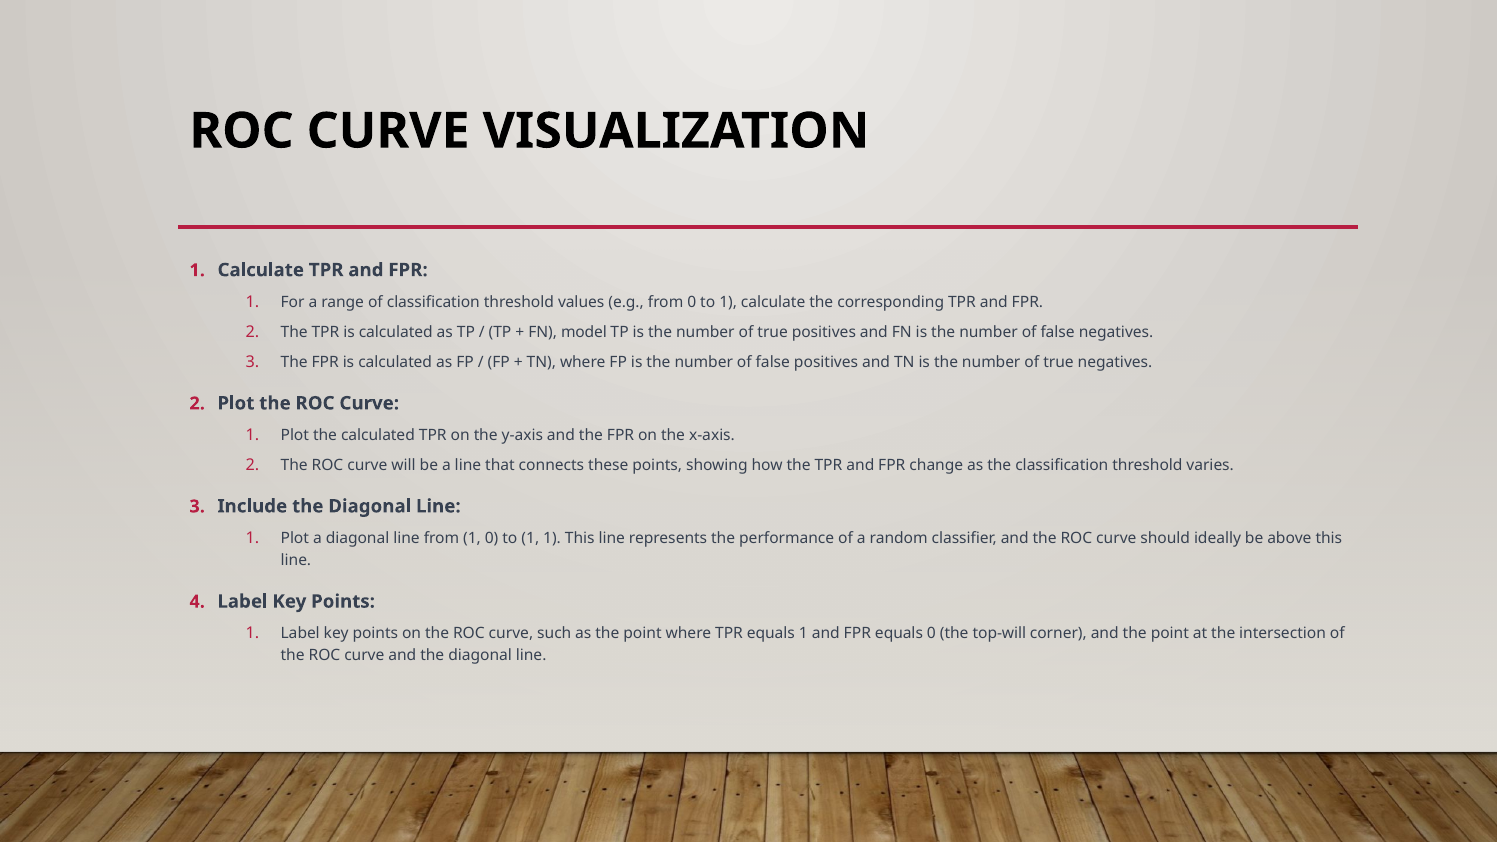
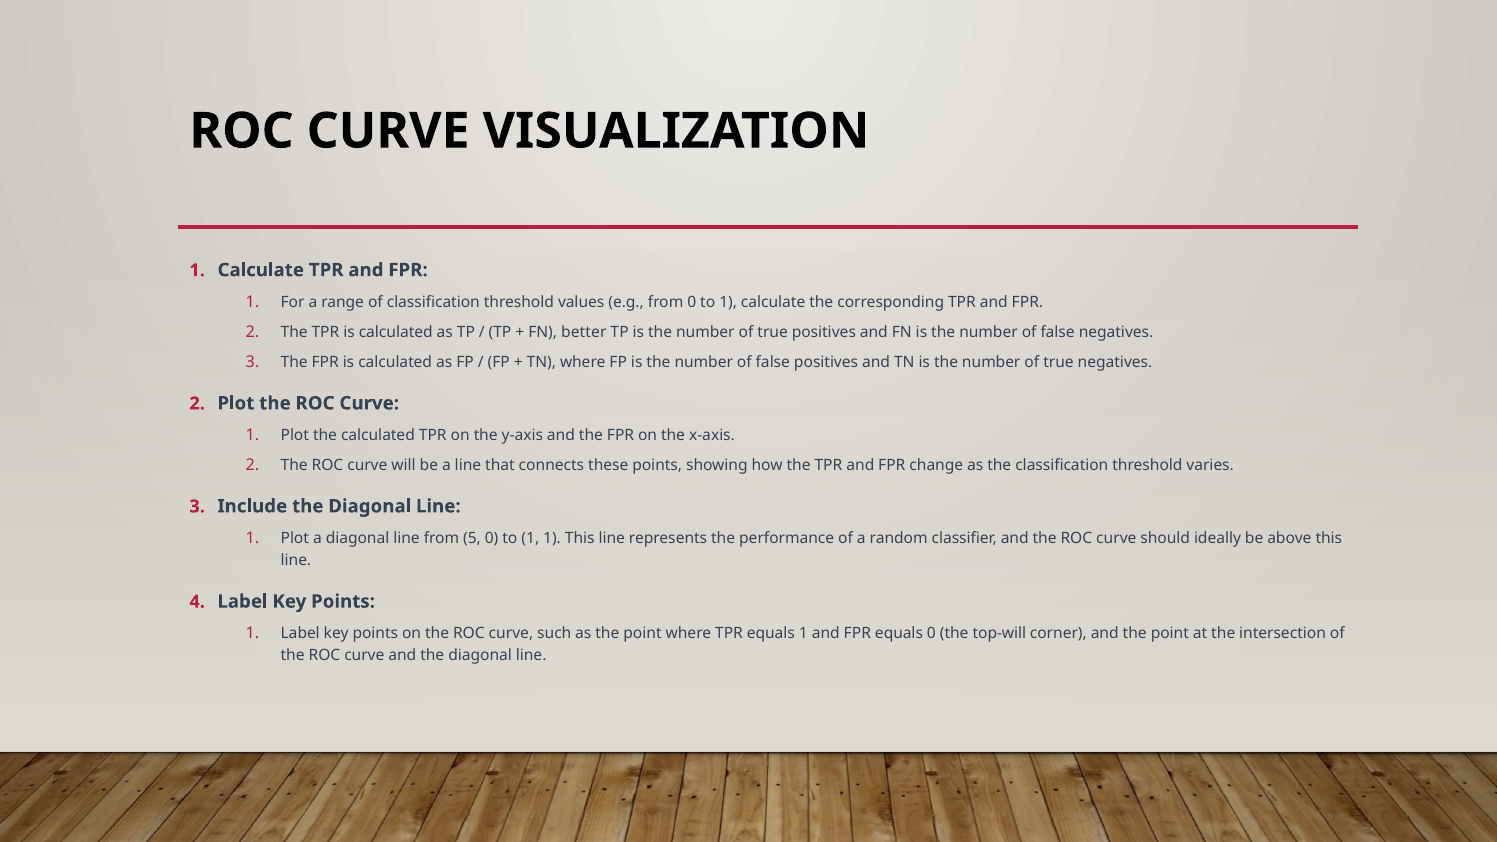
model: model -> better (584, 332)
from 1: 1 -> 5 (472, 538)
